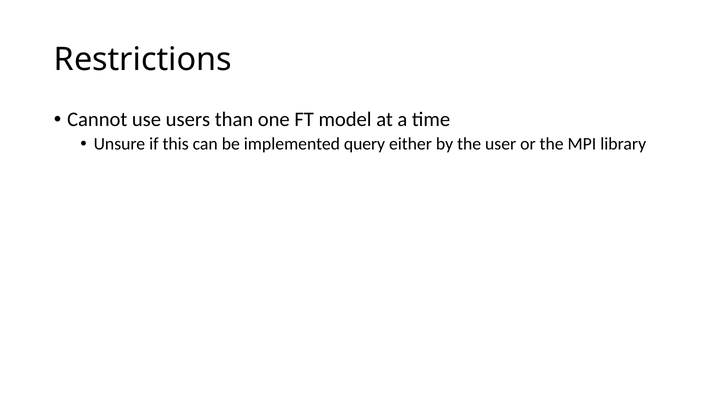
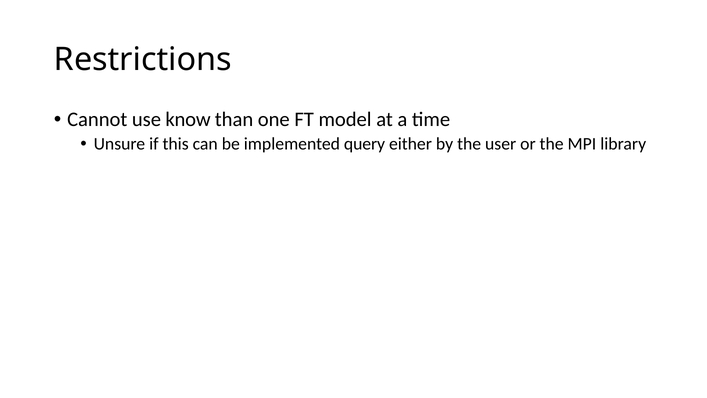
users: users -> know (188, 120)
